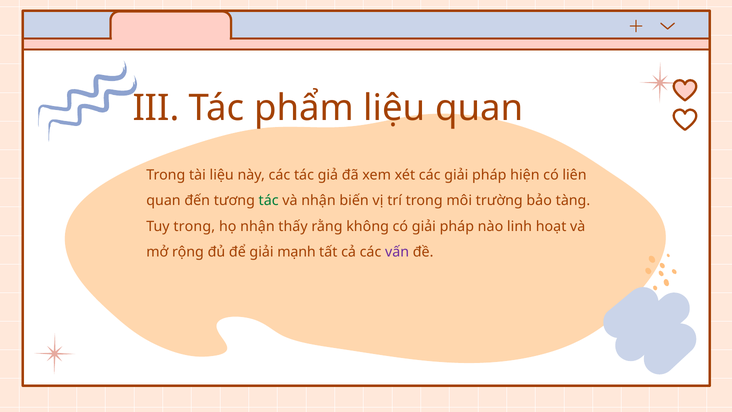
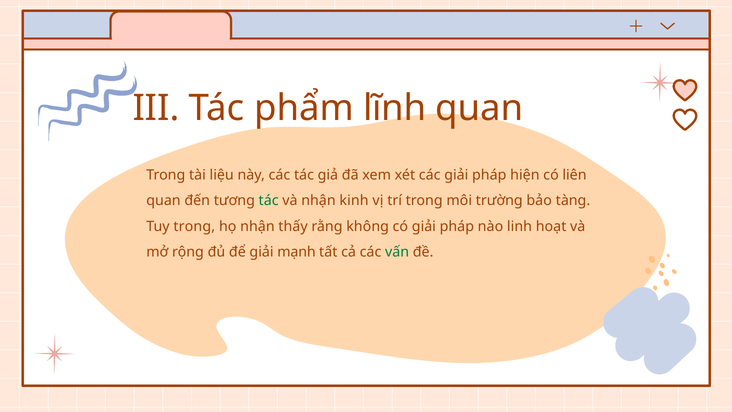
phẩm liệu: liệu -> lĩnh (395, 108)
biến: biến -> kinh (354, 201)
vấn colour: purple -> green (397, 252)
